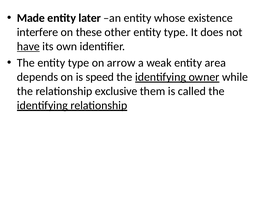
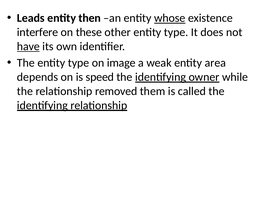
Made: Made -> Leads (31, 18)
later: later -> then (90, 18)
whose underline: none -> present (170, 18)
arrow: arrow -> image (121, 63)
exclusive: exclusive -> removed (116, 91)
